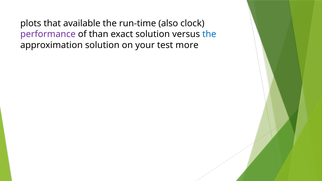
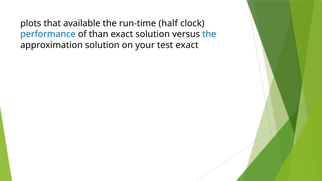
also: also -> half (168, 23)
performance colour: purple -> blue (48, 34)
test more: more -> exact (187, 45)
